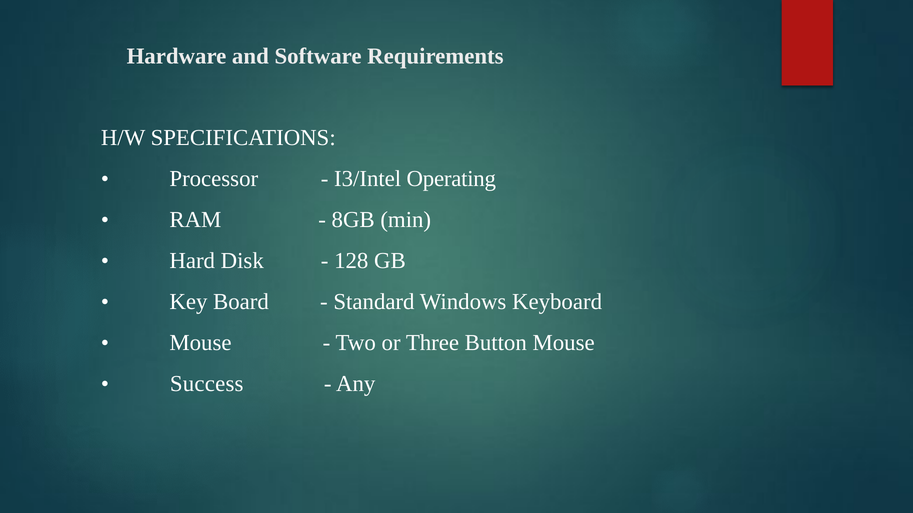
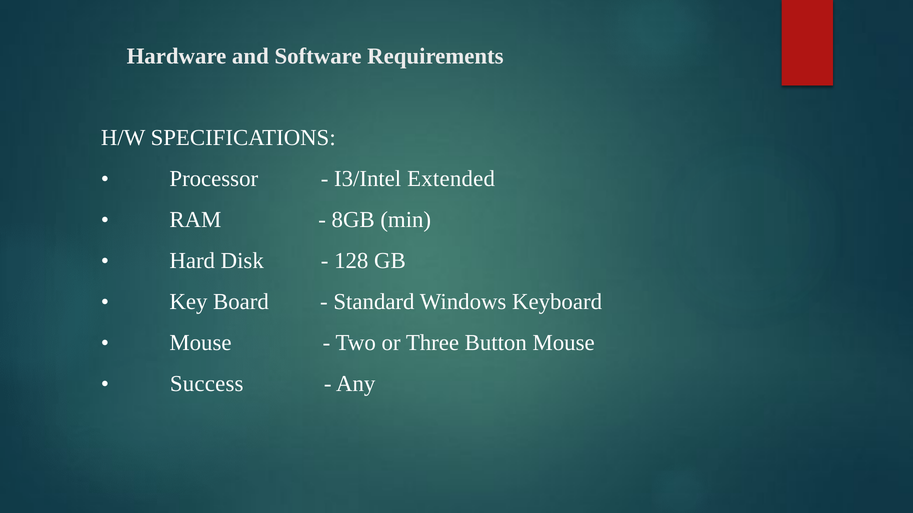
Operating: Operating -> Extended (451, 179)
